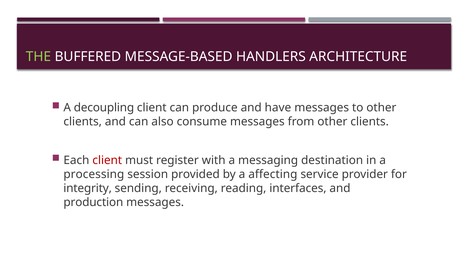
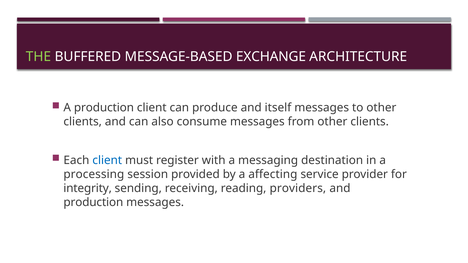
HANDLERS: HANDLERS -> EXCHANGE (271, 57)
A decoupling: decoupling -> production (104, 108)
have: have -> itself (278, 108)
client colour: red -> blue (107, 160)
interfaces: interfaces -> providers (298, 188)
